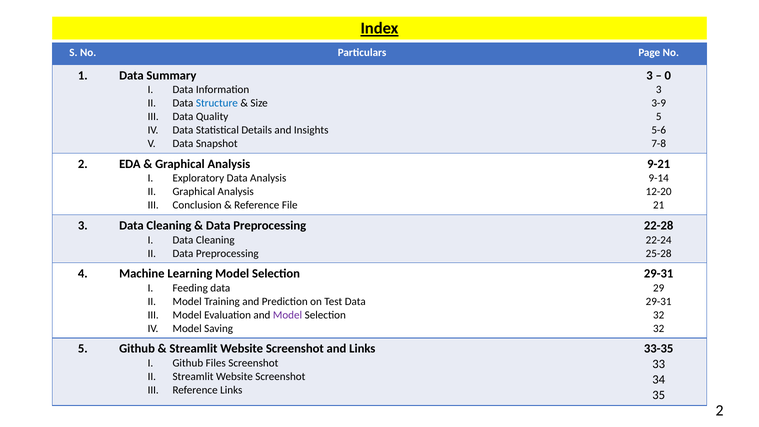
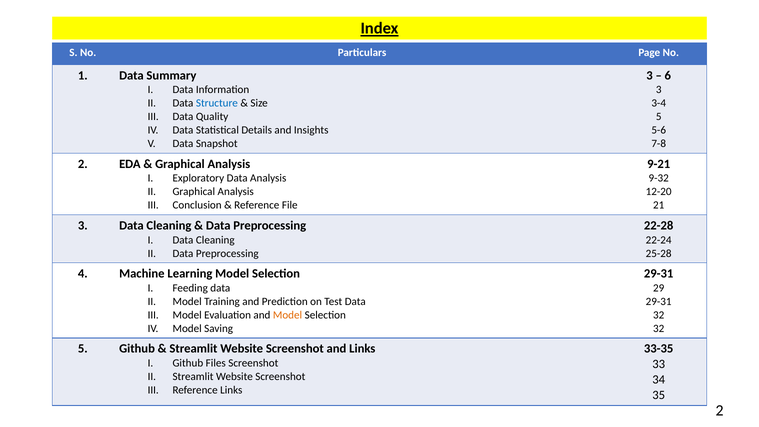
0: 0 -> 6 (668, 75)
3-9: 3-9 -> 3-4 (659, 103)
9-14: 9-14 -> 9-32 (659, 178)
Model colour: purple -> orange (288, 315)
